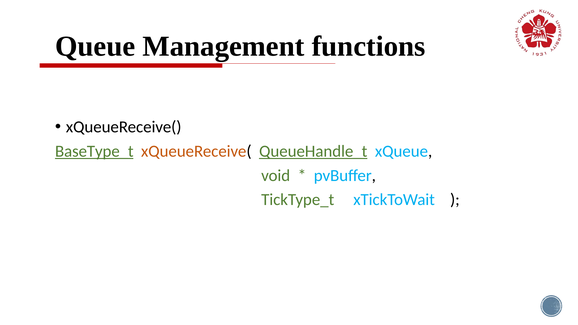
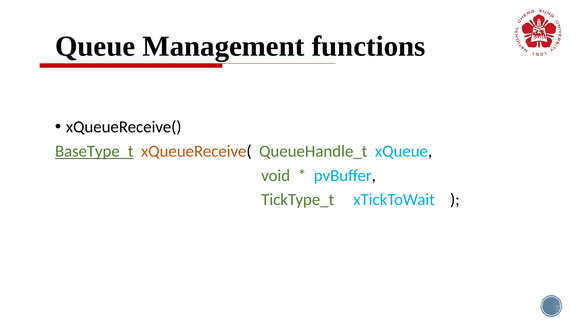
QueueHandle_t underline: present -> none (313, 151)
